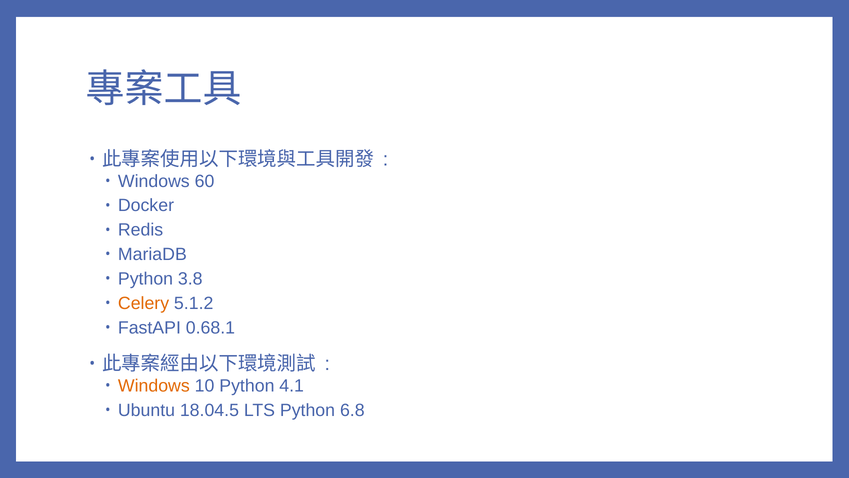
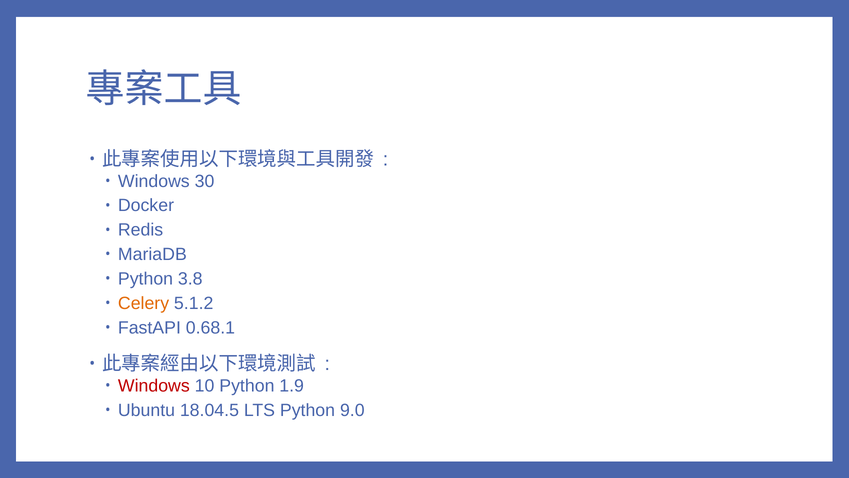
60: 60 -> 30 (205, 181)
Windows colour: orange -> red (154, 385)
4.1: 4.1 -> 1.9 (292, 385)
6.8: 6.8 -> 9.0 (352, 410)
